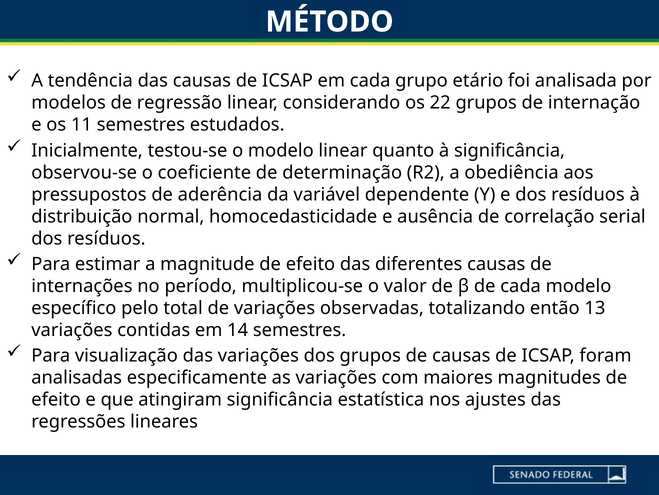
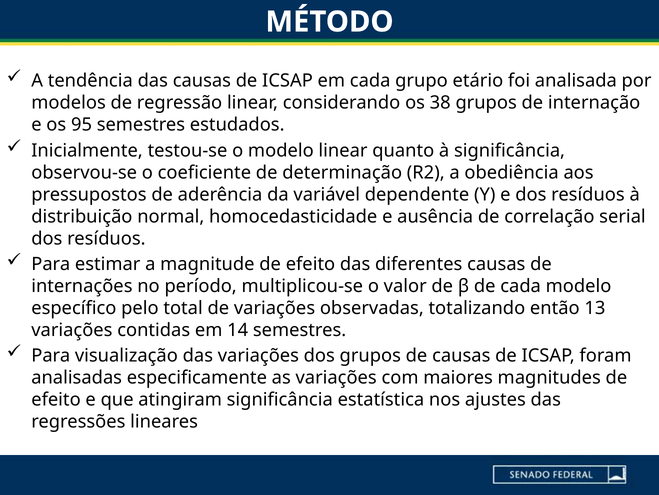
22: 22 -> 38 (440, 103)
11: 11 -> 95 (82, 125)
